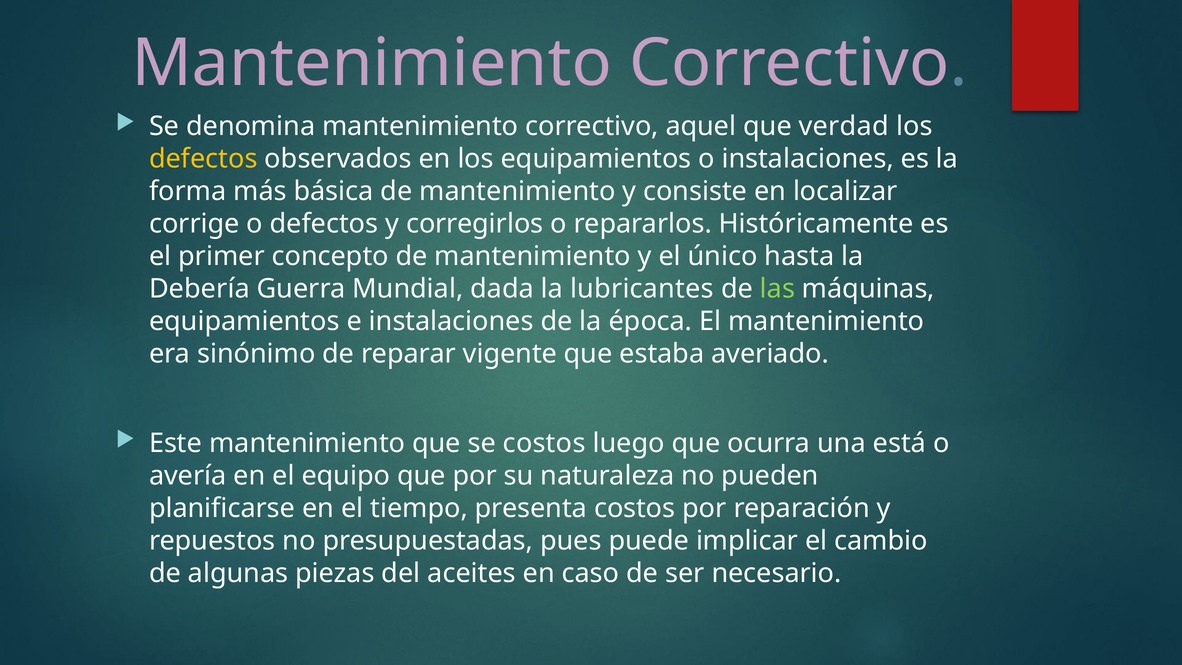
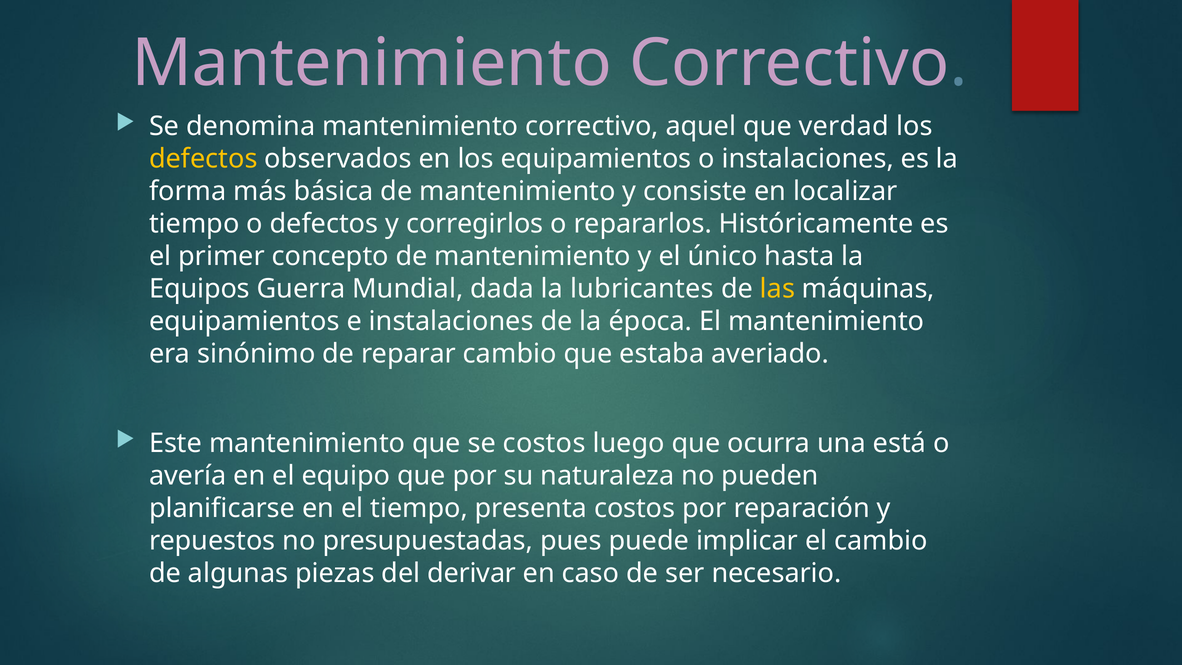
corrige: corrige -> tiempo (194, 224)
Debería: Debería -> Equipos (200, 289)
las colour: light green -> yellow (777, 289)
reparar vigente: vigente -> cambio (510, 354)
aceites: aceites -> derivar (472, 573)
